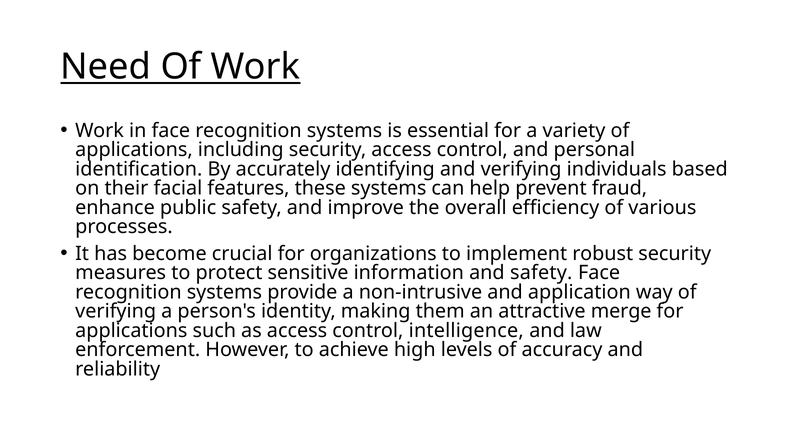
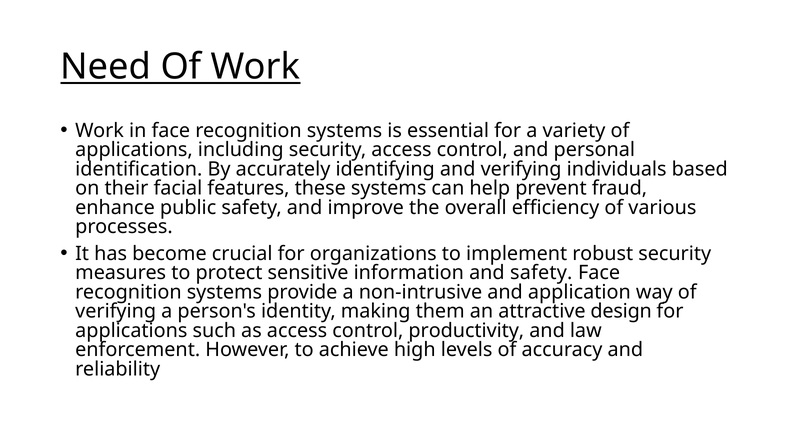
merge: merge -> design (621, 311)
intelligence: intelligence -> productivity (466, 330)
